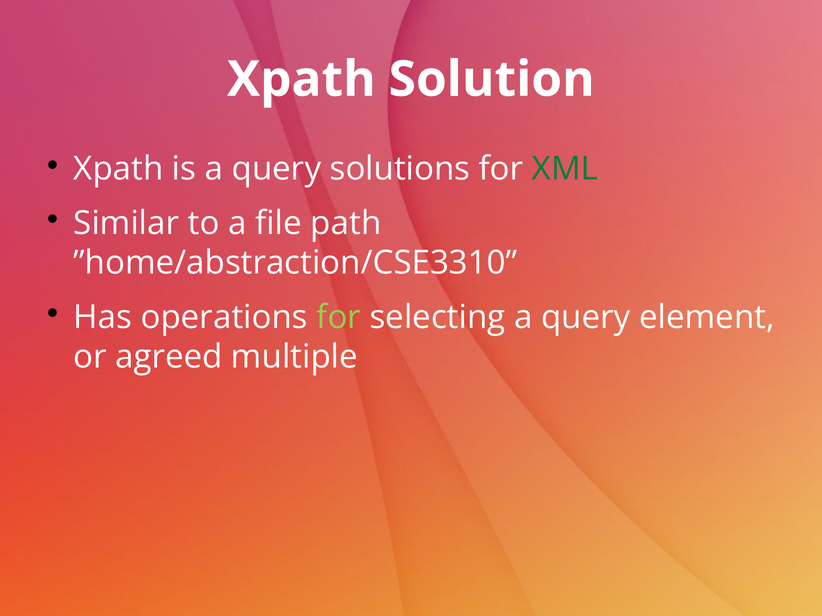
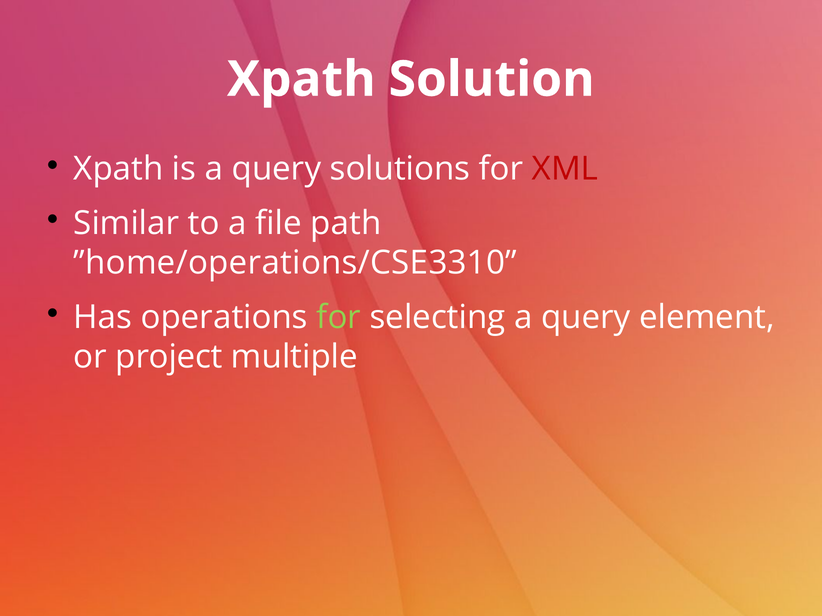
XML colour: green -> red (565, 169)
”home/abstraction/CSE3310: ”home/abstraction/CSE3310 -> ”home/operations/CSE3310 (295, 263)
agreed: agreed -> project (169, 357)
